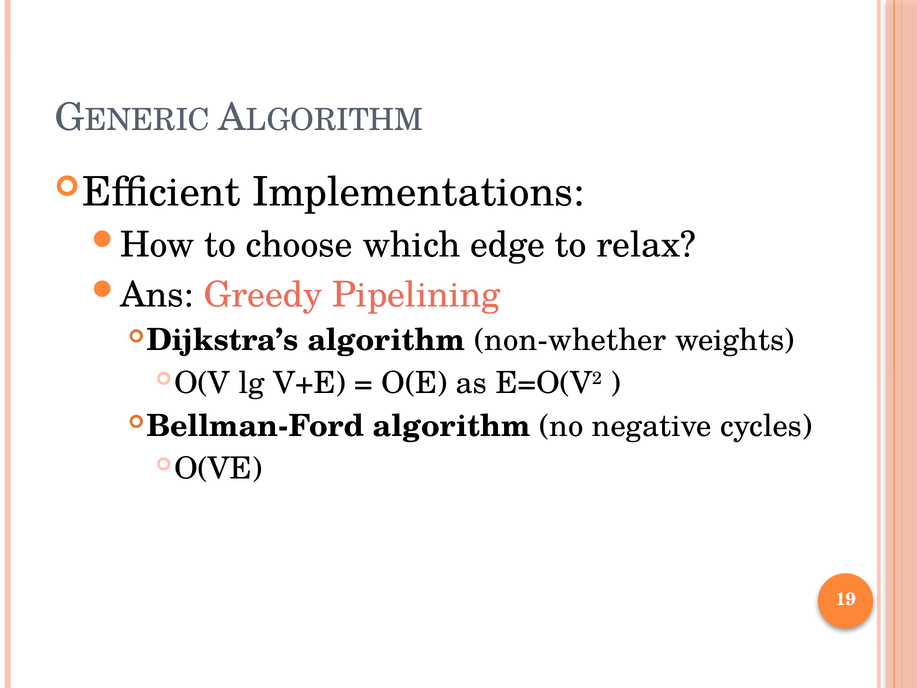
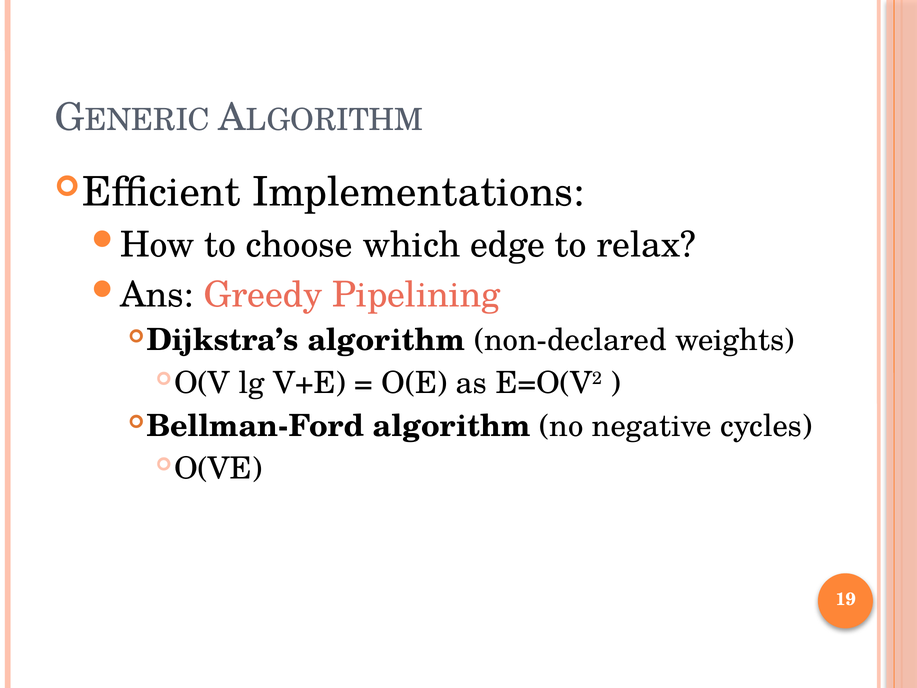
non-whether: non-whether -> non-declared (570, 340)
